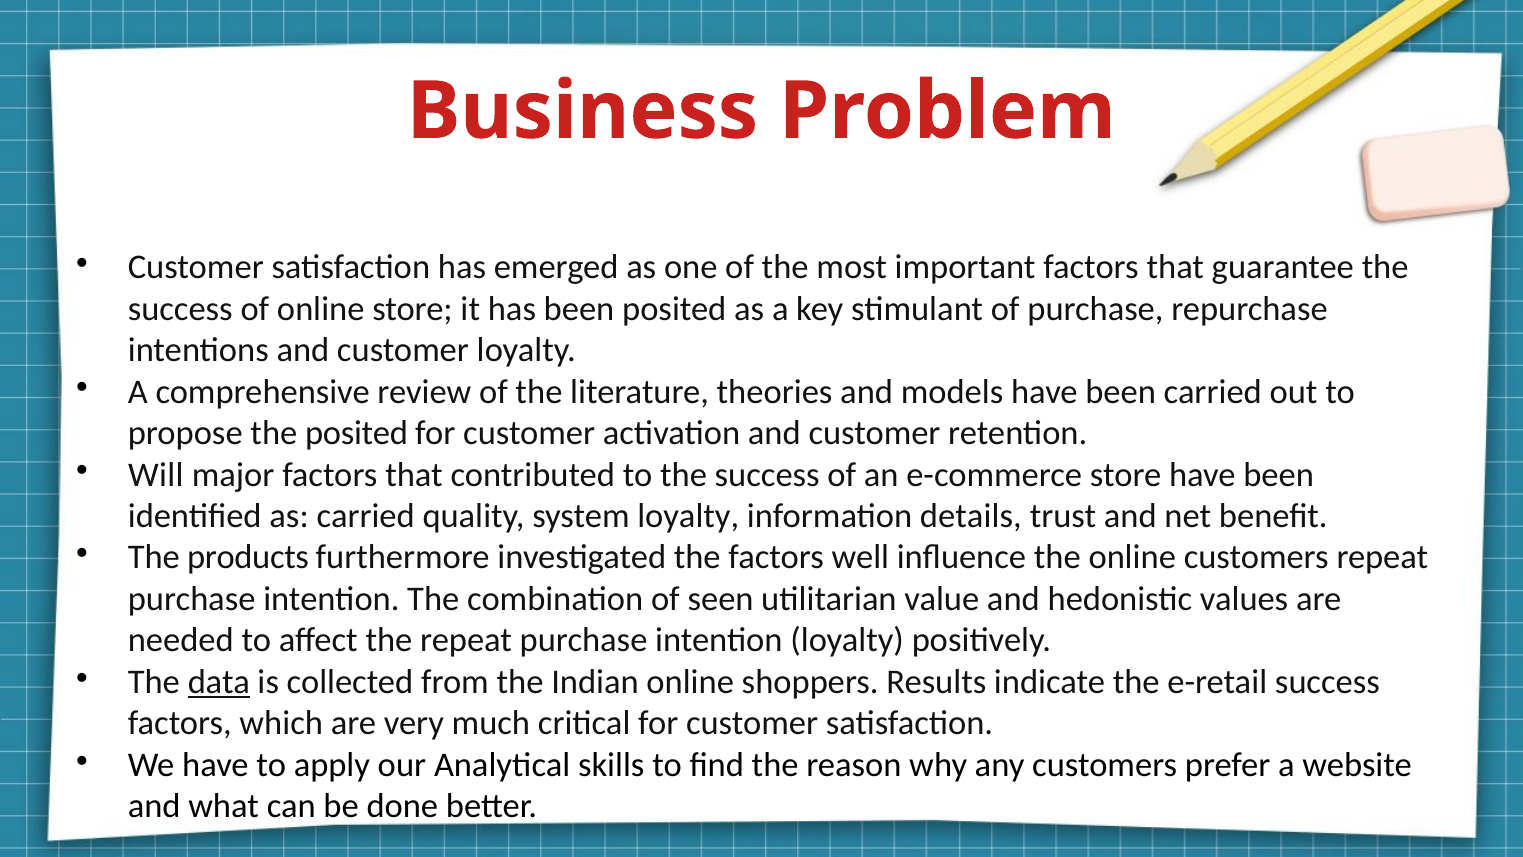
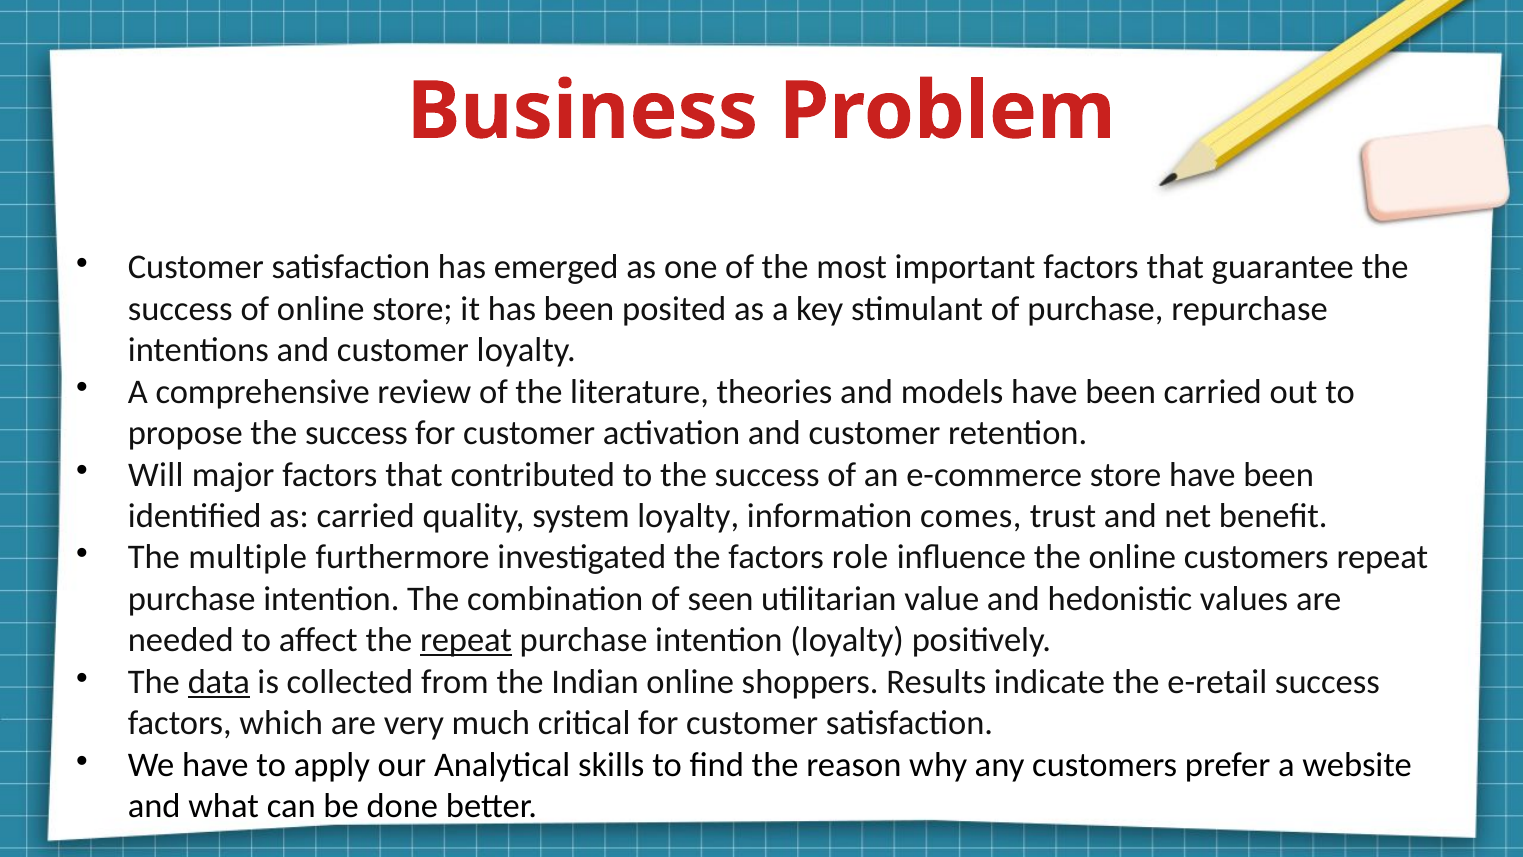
propose the posited: posited -> success (357, 433)
details: details -> comes (971, 516)
products: products -> multiple (248, 557)
well: well -> role (860, 557)
repeat underline: none -> present (466, 640)
